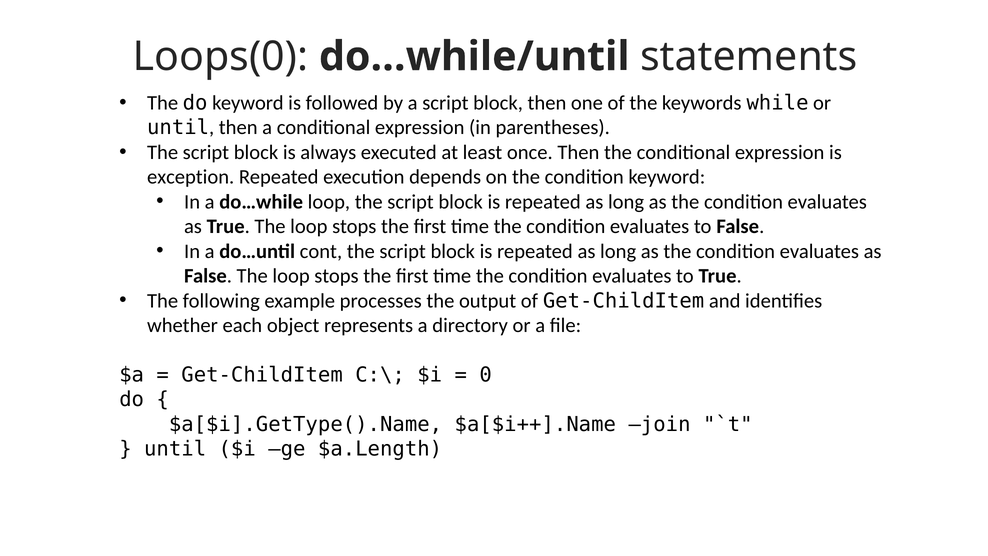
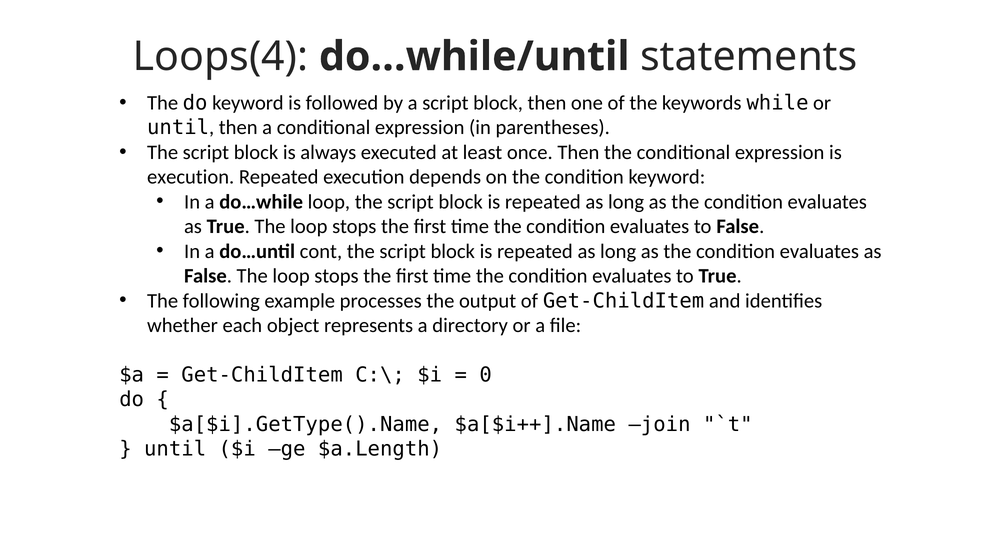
Loops(0: Loops(0 -> Loops(4 (221, 57)
exception: exception -> execution (191, 177)
